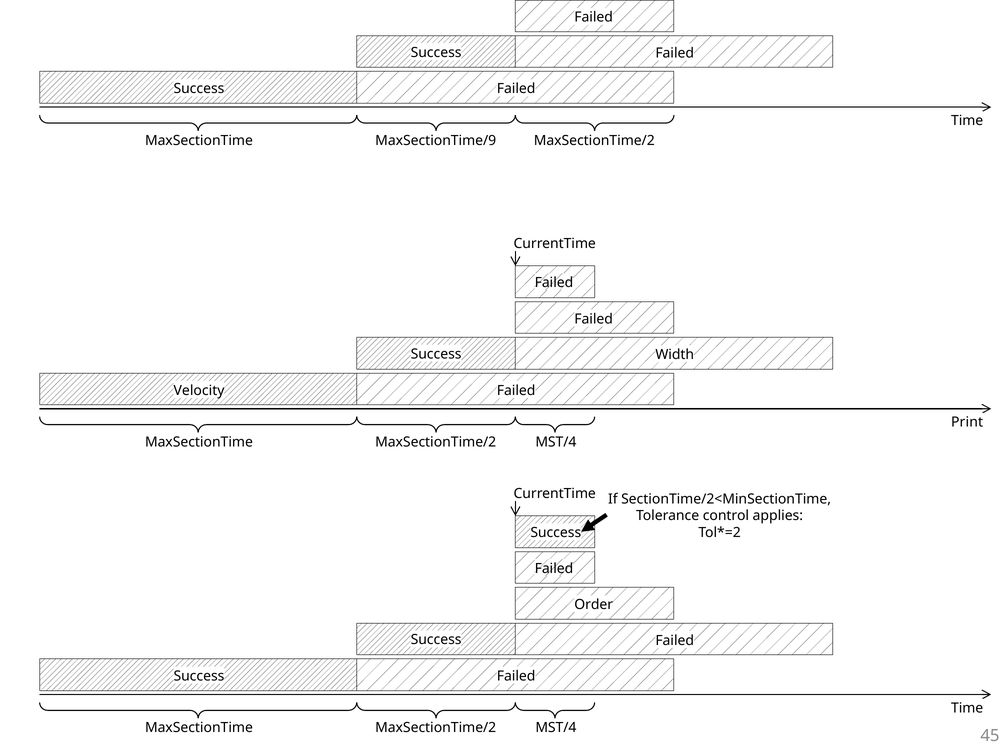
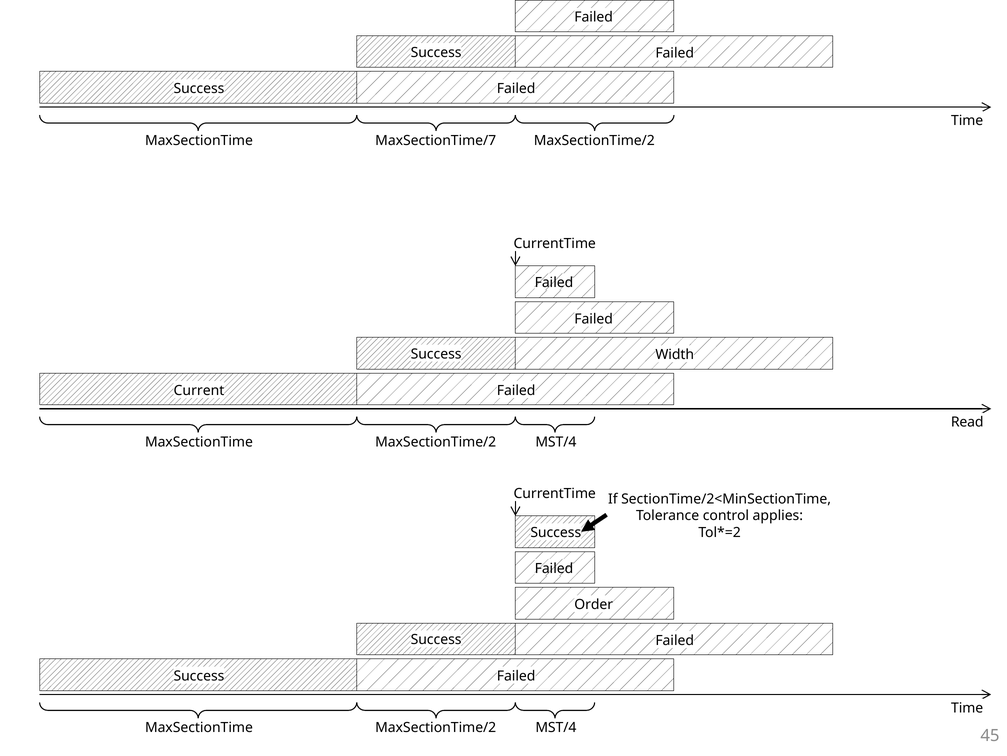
MaxSectionTime/9: MaxSectionTime/9 -> MaxSectionTime/7 (436, 140)
Velocity: Velocity -> Current (199, 390)
Print: Print -> Read (967, 422)
